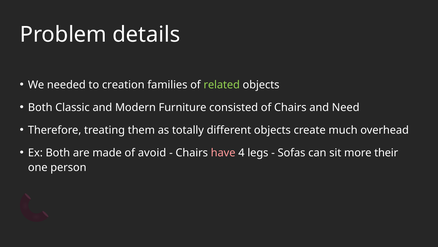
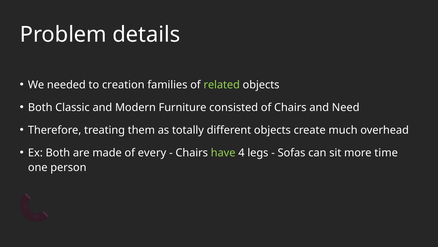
avoid: avoid -> every (152, 153)
have colour: pink -> light green (223, 153)
their: their -> time (386, 153)
